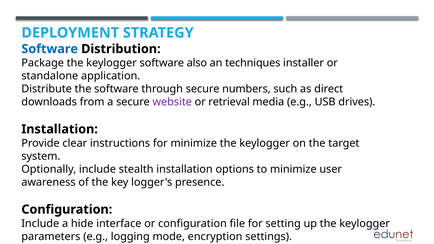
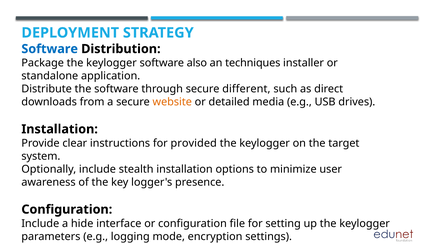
numbers: numbers -> different (246, 89)
website colour: purple -> orange (172, 102)
retrieval: retrieval -> detailed (229, 102)
for minimize: minimize -> provided (194, 143)
